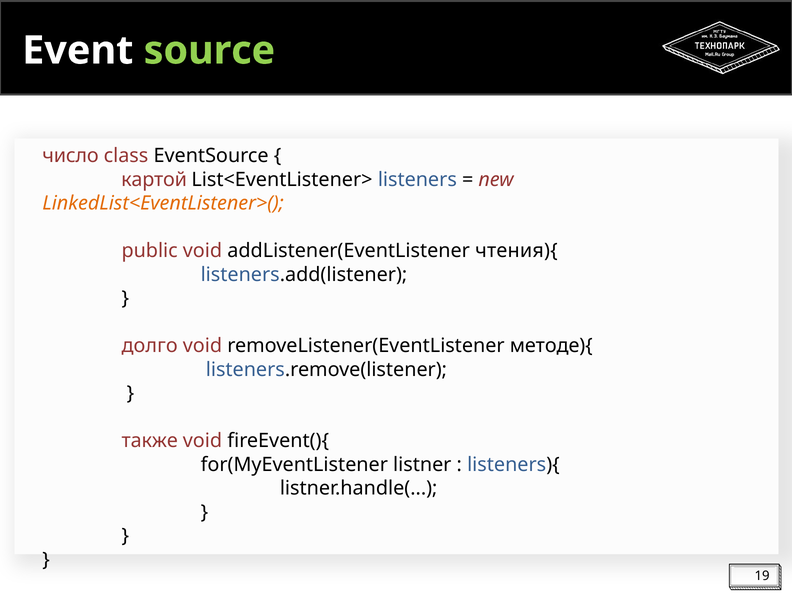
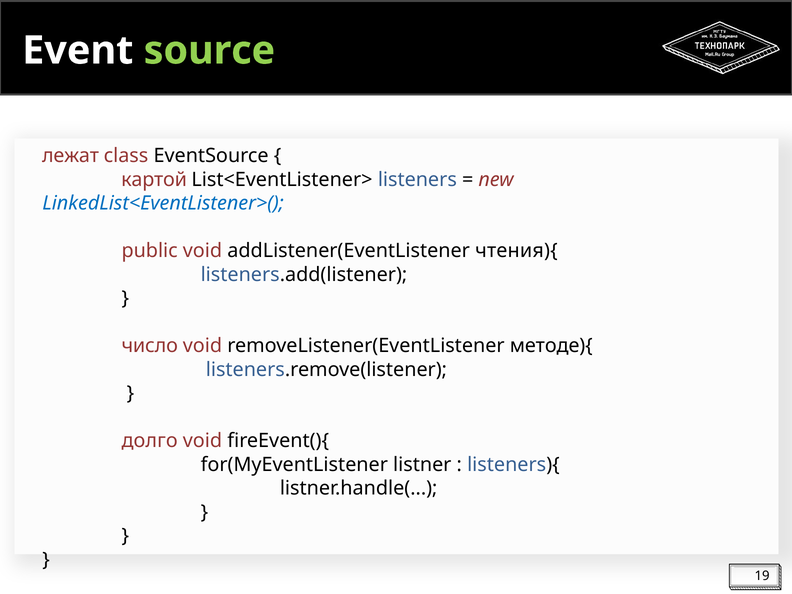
число: число -> лежат (71, 156)
LinkedList<EventListener>( colour: orange -> blue (163, 203)
долго: долго -> число (150, 346)
также: также -> долго (150, 441)
